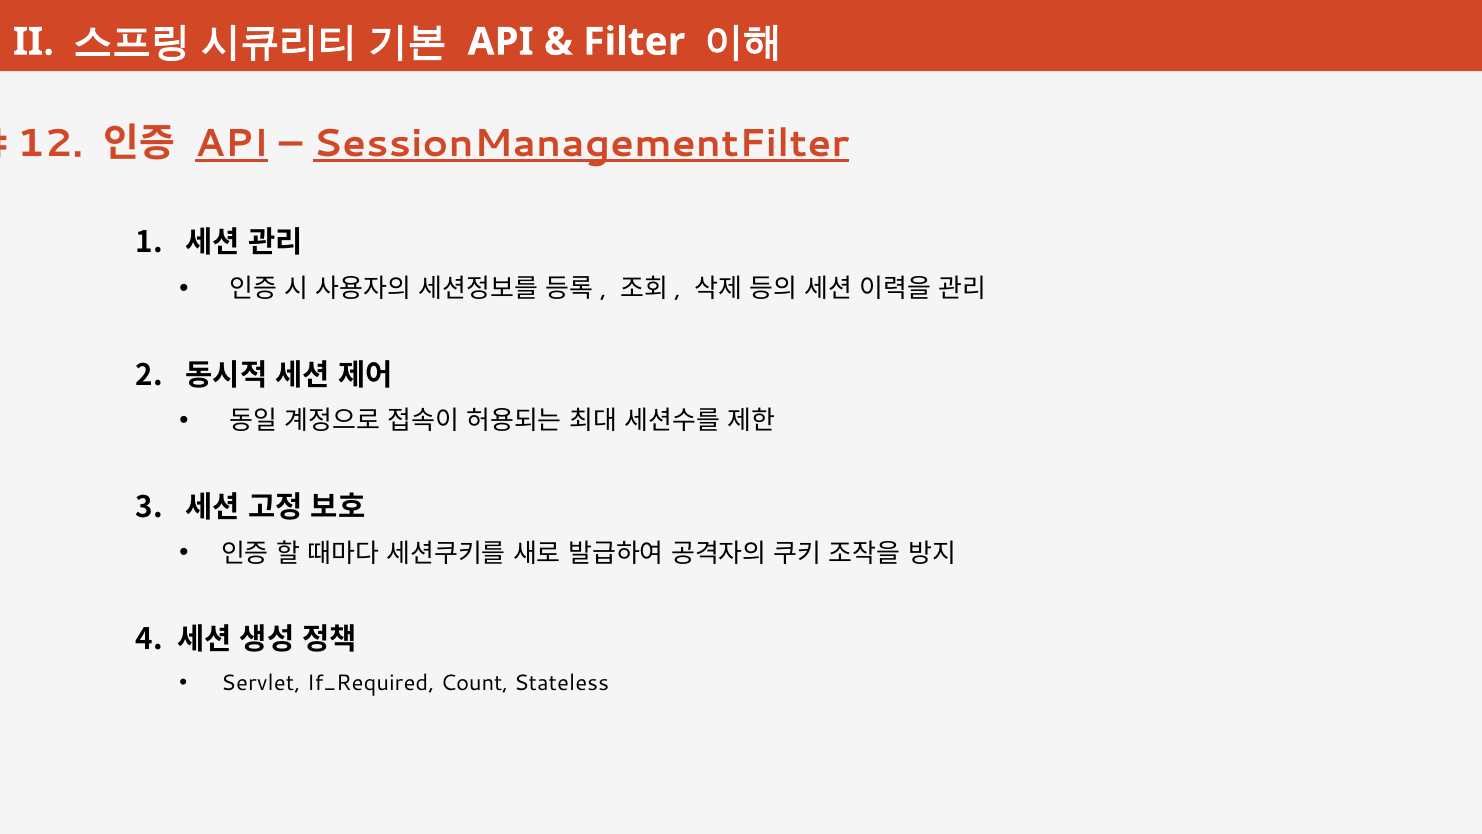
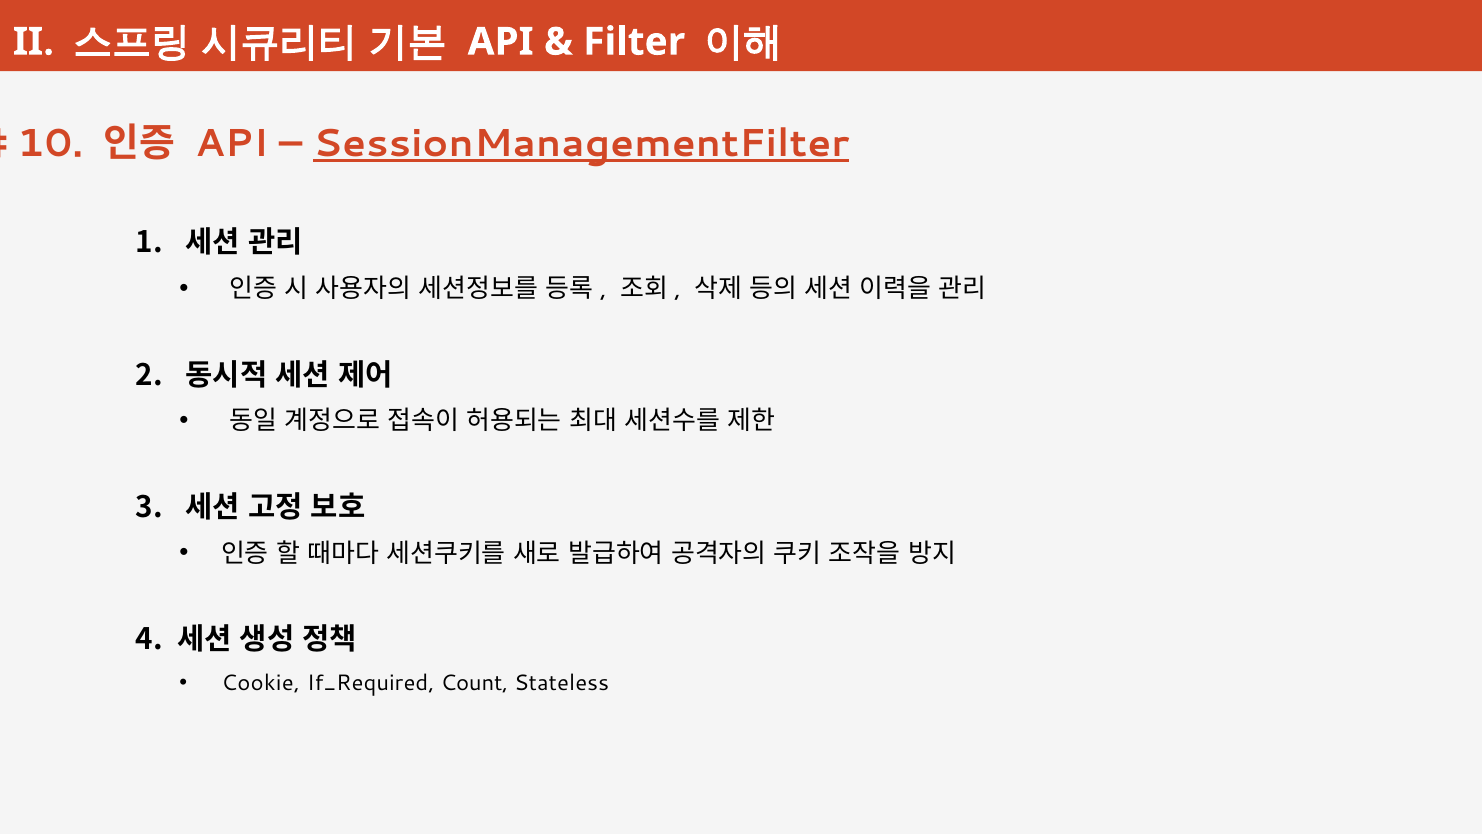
12: 12 -> 10 (50, 144)
API underline: present -> none (232, 144)
Servlet: Servlet -> Cookie (261, 683)
